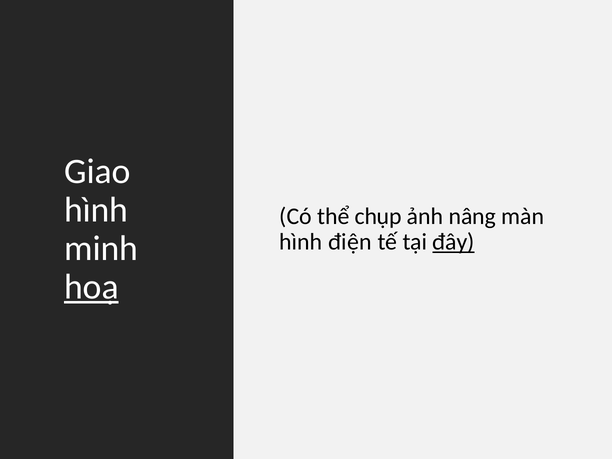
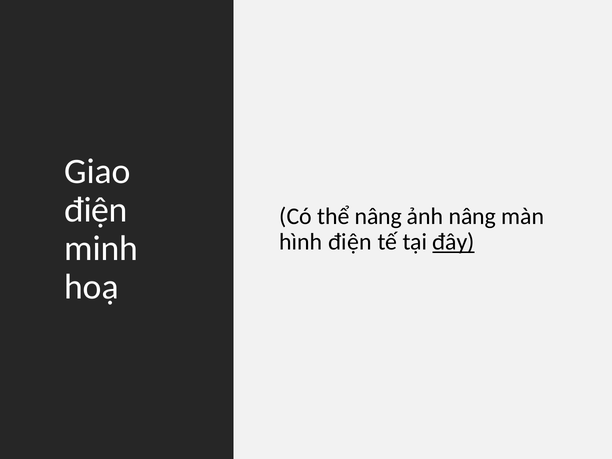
hình: hình -> điện (96, 210)
thể chụp: chụp -> nâng (378, 216)
hoạ underline: present -> none (91, 287)
